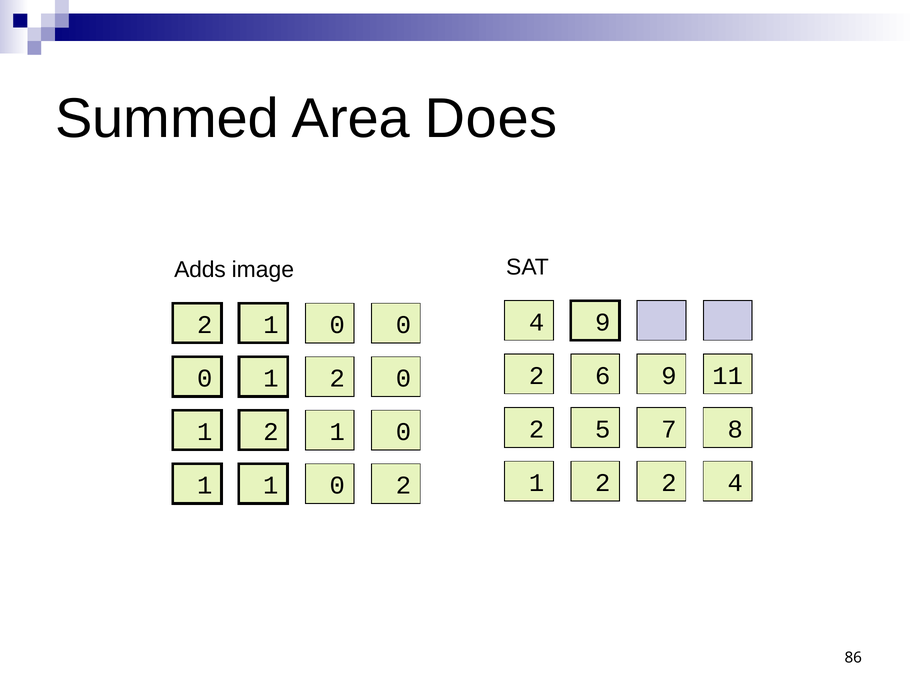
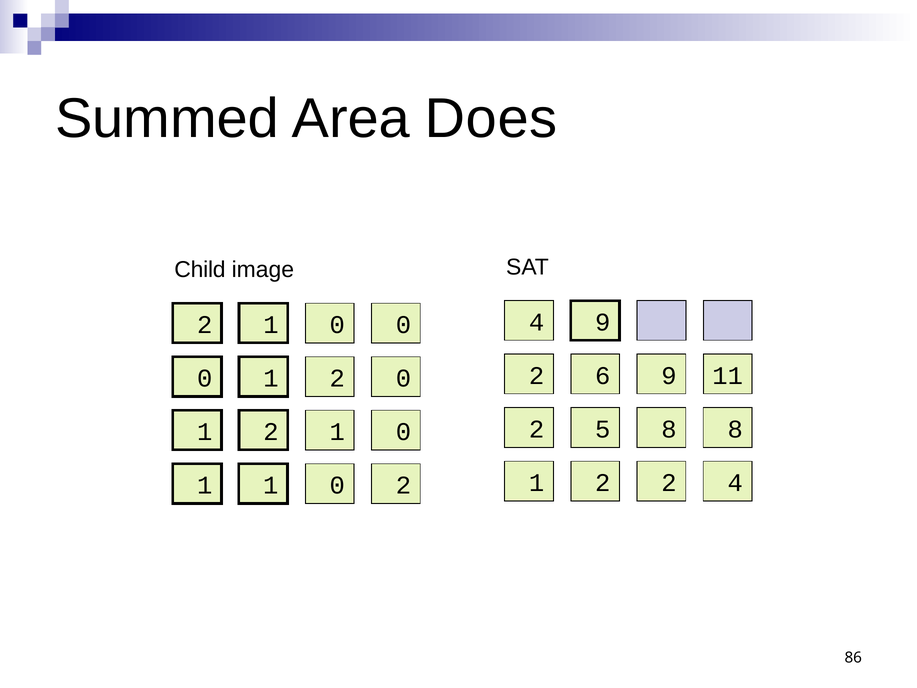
Adds: Adds -> Child (200, 269)
5 7: 7 -> 8 (669, 429)
